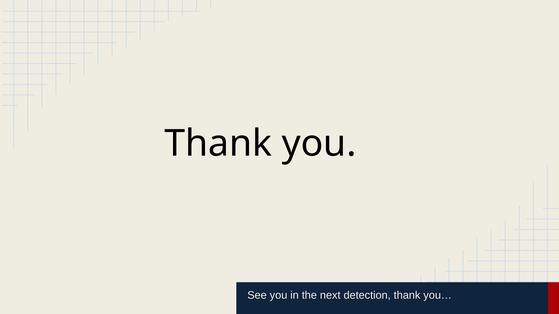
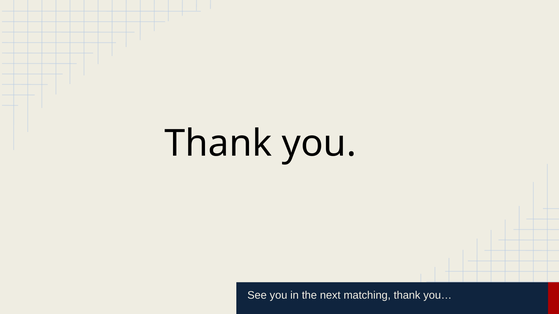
detection: detection -> matching (367, 296)
